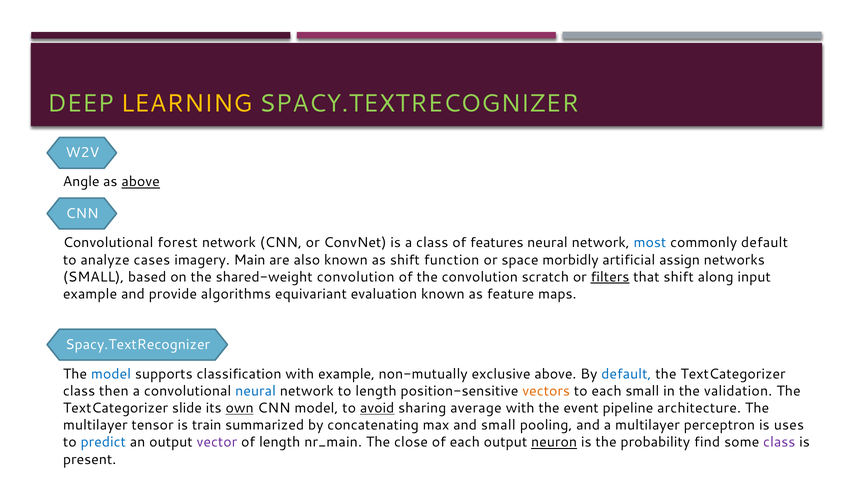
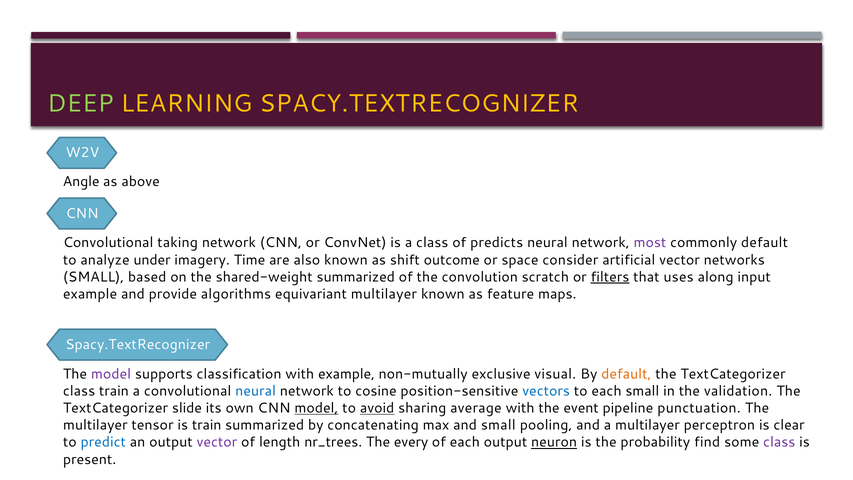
SPACY.TEXTRECOGNIZER colour: light green -> yellow (419, 104)
above underline: present -> none (141, 182)
forest: forest -> taking (178, 243)
features: features -> predicts (497, 243)
most colour: blue -> purple (650, 243)
cases: cases -> under (152, 260)
Main: Main -> Time (250, 260)
function: function -> outcome (452, 260)
morbidly: morbidly -> consider (570, 260)
artificial assign: assign -> vector (680, 260)
shared-weight convolution: convolution -> summarized (356, 277)
that shift: shift -> uses (679, 277)
equivariant evaluation: evaluation -> multilayer (384, 294)
model colour: blue -> purple (111, 374)
exclusive above: above -> visual (555, 374)
default colour: blue -> orange (626, 374)
class then: then -> train (114, 391)
to length: length -> cosine (376, 391)
vectors colour: orange -> blue (546, 391)
own underline: present -> none (240, 408)
model underline: none -> present (316, 408)
architecture: architecture -> punctuation (699, 408)
uses: uses -> clear (789, 425)
nr_main: nr_main -> nr_trees (333, 442)
close: close -> every (411, 442)
